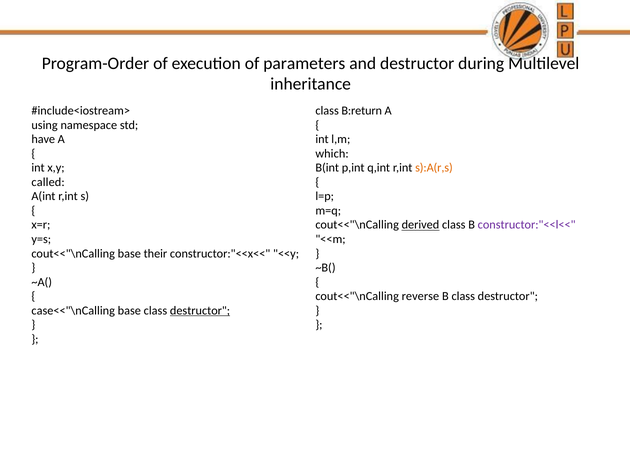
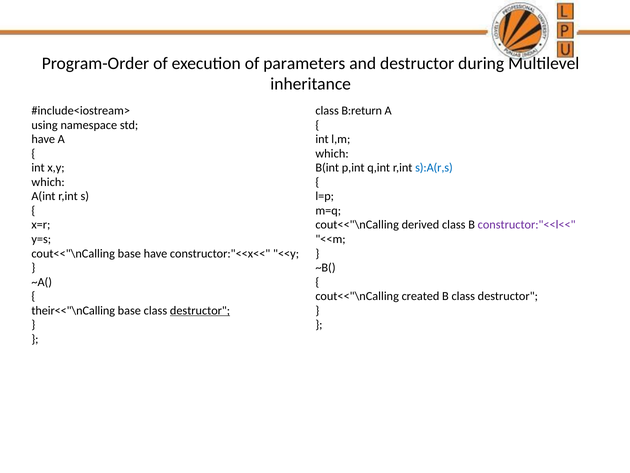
s):A(r,s colour: orange -> blue (434, 168)
called: called -> which (48, 182)
derived underline: present -> none (420, 225)
base their: their -> have (155, 253)
reverse: reverse -> created (420, 296)
case<<"\nCalling: case<<"\nCalling -> their<<"\nCalling (73, 310)
